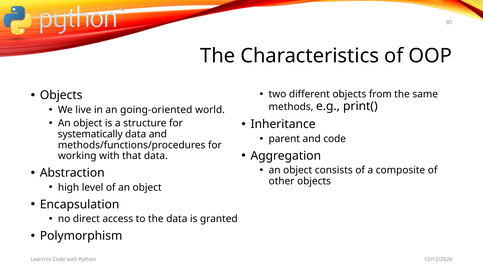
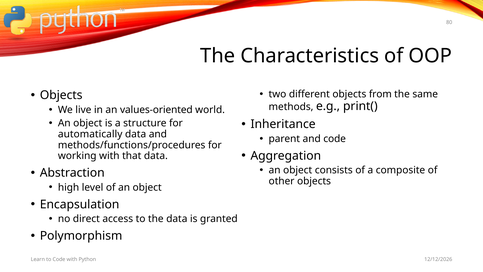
going-oriented: going-oriented -> values-oriented (156, 110)
systematically: systematically -> automatically (90, 134)
